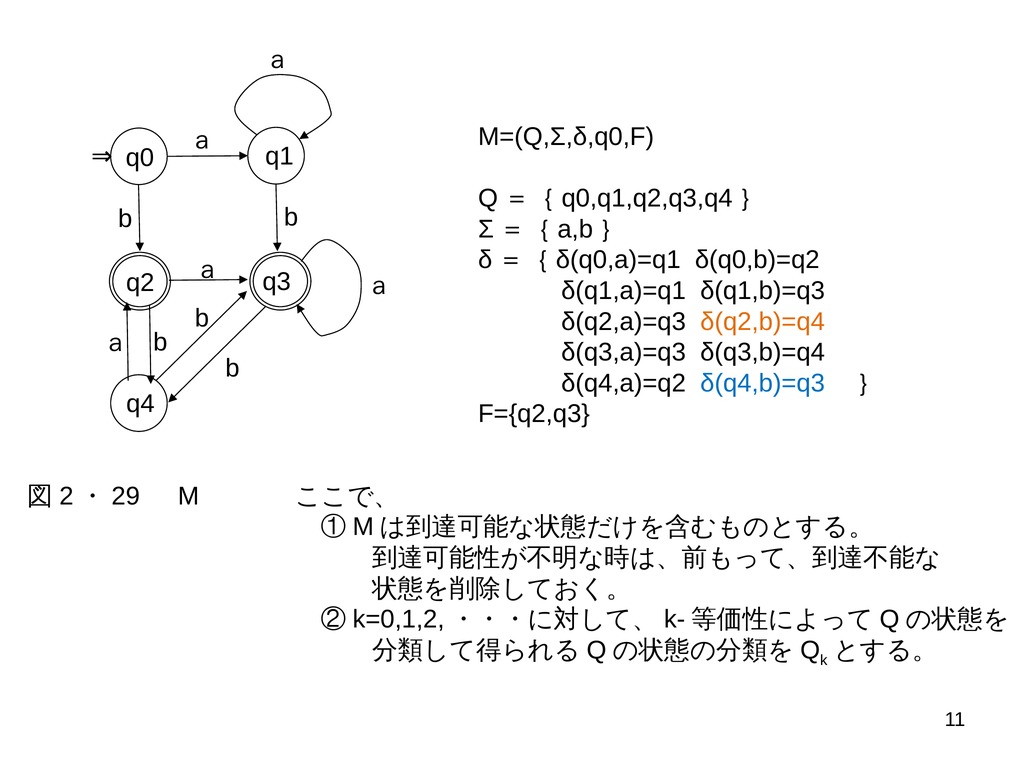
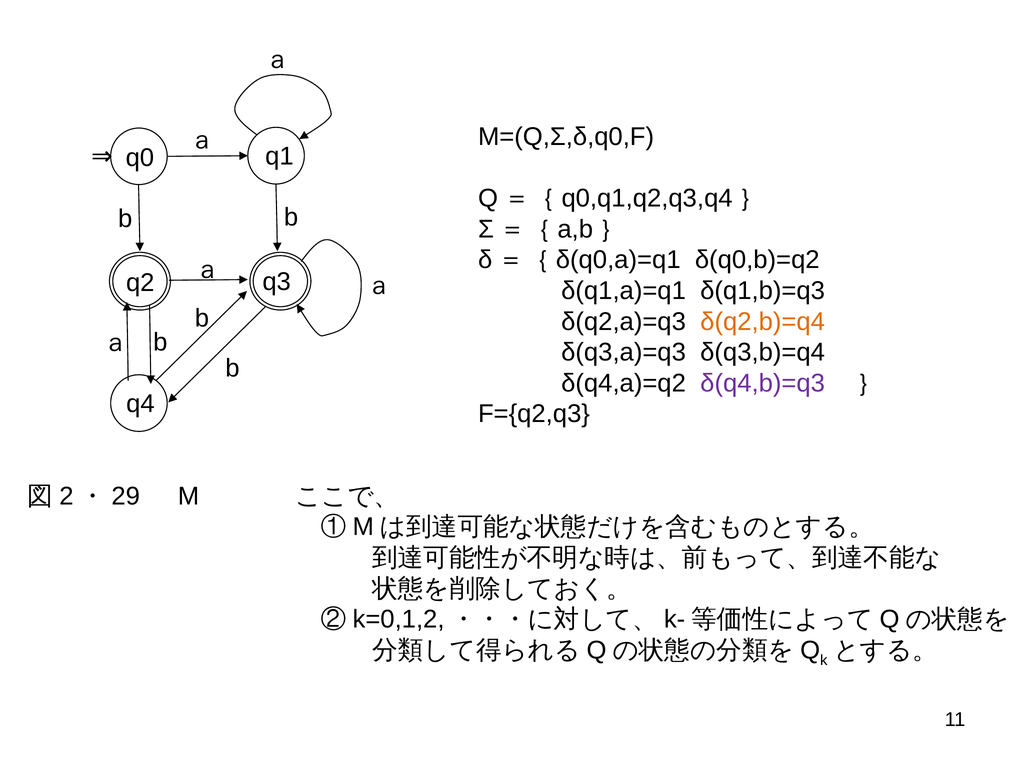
δ(q4,b)=q3 colour: blue -> purple (763, 383)
